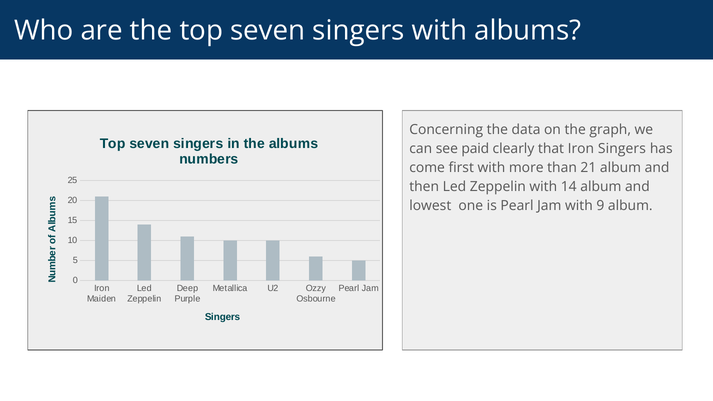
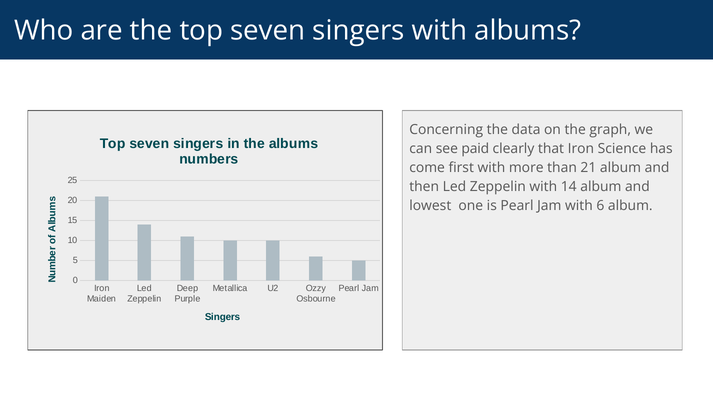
Iron Singers: Singers -> Science (622, 149)
9: 9 -> 6 (600, 206)
